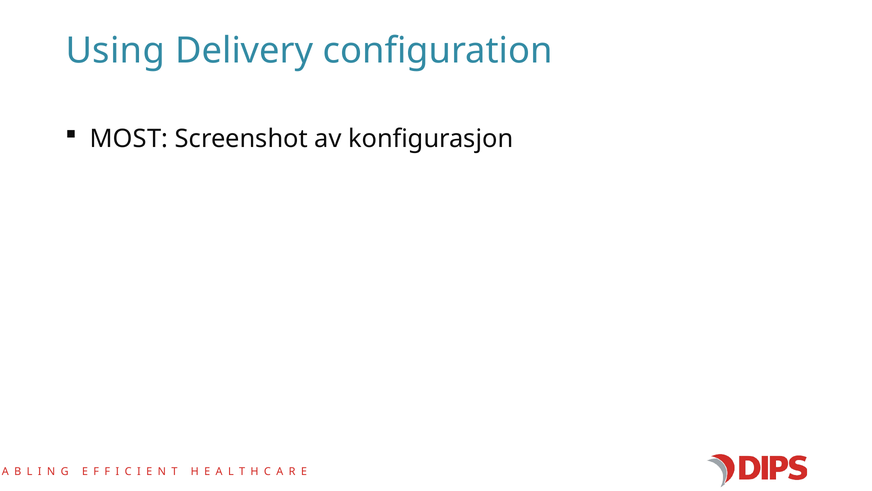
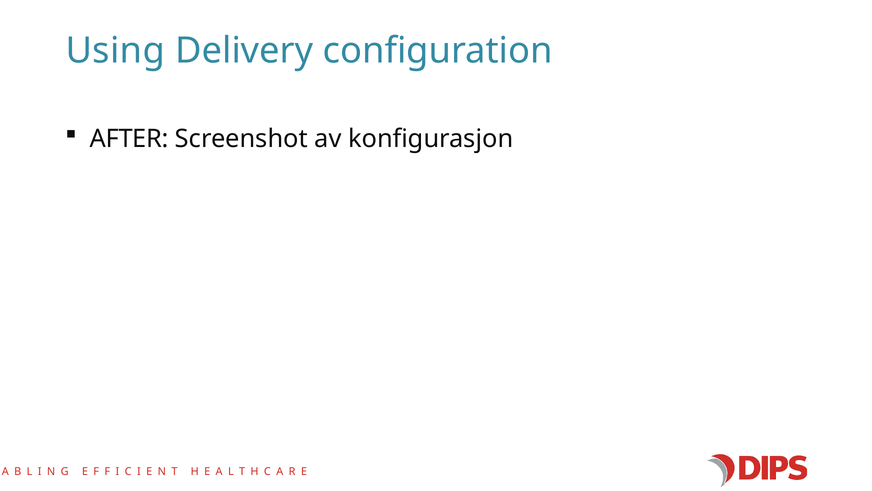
MOST: MOST -> AFTER (129, 139)
